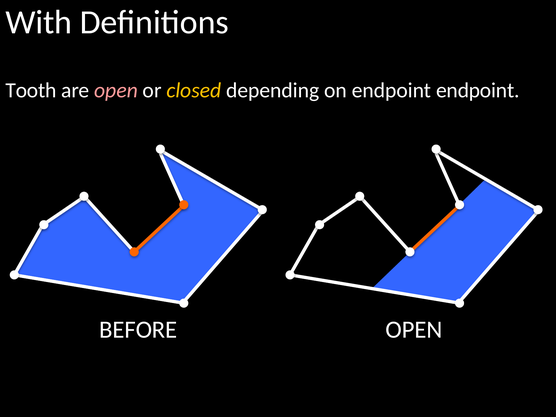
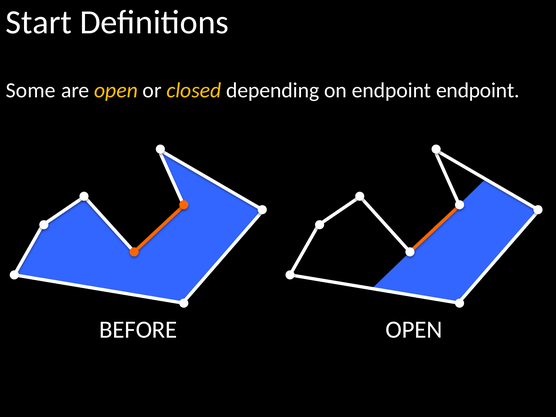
With: With -> Start (39, 22)
Tooth: Tooth -> Some (31, 90)
open colour: pink -> yellow (116, 90)
